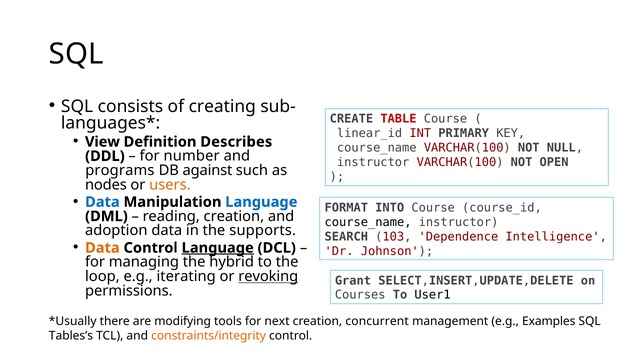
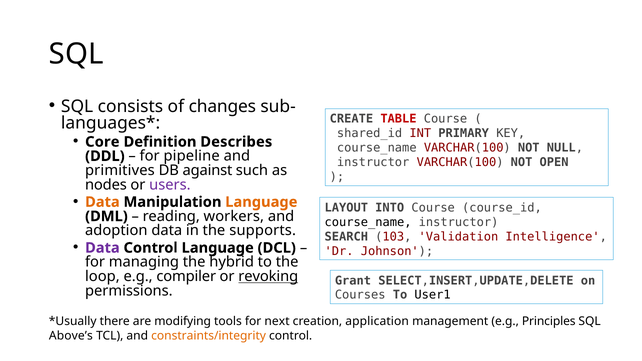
creating: creating -> changes (222, 106)
linear_id: linear_id -> shared_id (370, 134)
View: View -> Core (102, 142)
number: number -> pipeline (192, 156)
programs: programs -> primitives (120, 170)
users colour: orange -> purple (170, 185)
Data colour: blue -> orange (102, 202)
Language colour: blue -> orange (261, 202)
FORMAT: FORMAT -> LAYOUT (346, 208)
reading creation: creation -> workers (234, 216)
Dependence: Dependence -> Validation (458, 237)
Data colour: orange -> purple (102, 248)
Language underline: present -> none (218, 248)
iterating: iterating -> compiler (186, 277)
concurrent: concurrent -> application (377, 322)
Examples: Examples -> Principles (549, 322)
Tables’s: Tables’s -> Above’s (71, 336)
